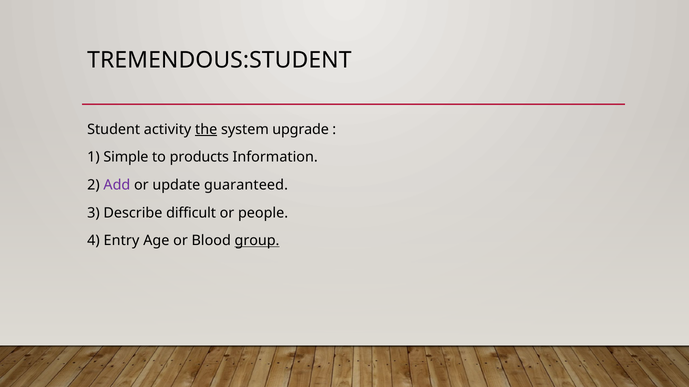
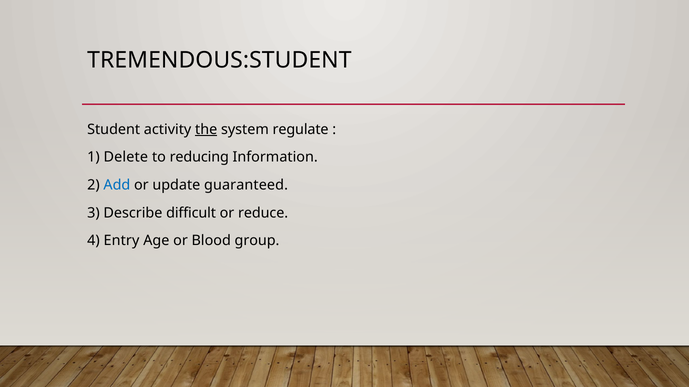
upgrade: upgrade -> regulate (301, 130)
Simple: Simple -> Delete (126, 157)
products: products -> reducing (199, 157)
Add colour: purple -> blue (117, 185)
people: people -> reduce (263, 213)
group underline: present -> none (257, 241)
